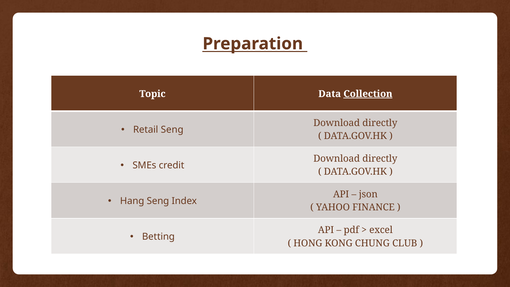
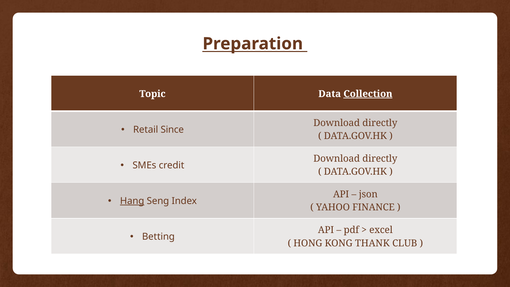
Retail Seng: Seng -> Since (172, 130)
Hang underline: none -> present (132, 201)
CHUNG: CHUNG -> THANK (372, 243)
